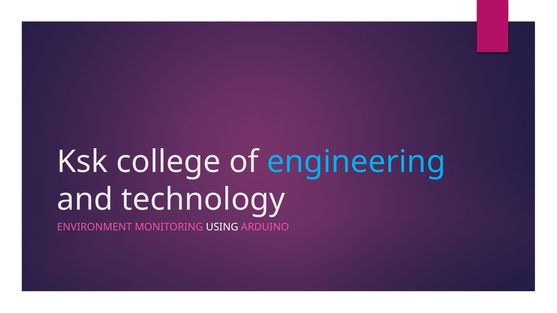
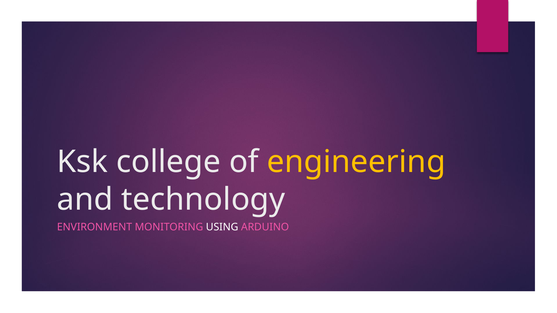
engineering colour: light blue -> yellow (356, 162)
